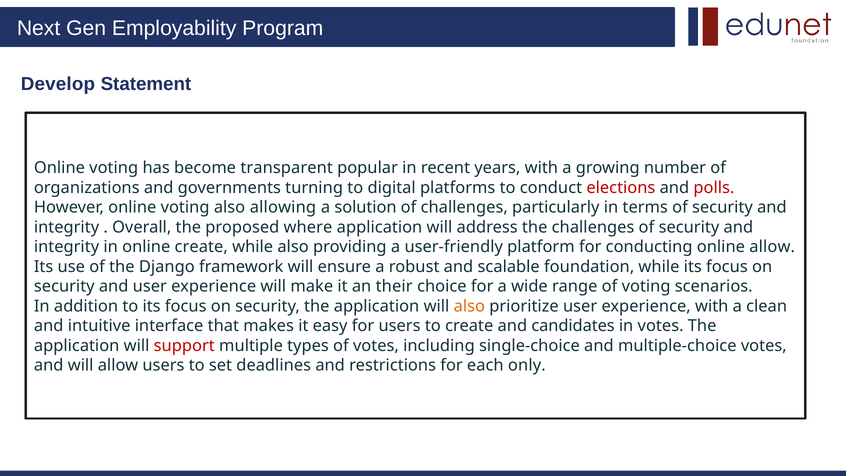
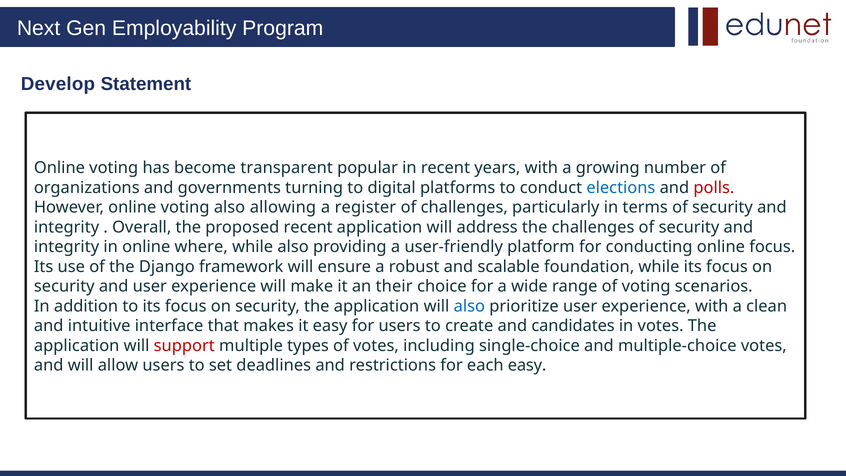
elections colour: red -> blue (621, 188)
solution: solution -> register (365, 207)
proposed where: where -> recent (308, 227)
online create: create -> where (201, 247)
online allow: allow -> focus (772, 247)
also colour: orange -> blue (469, 306)
each only: only -> easy (527, 365)
